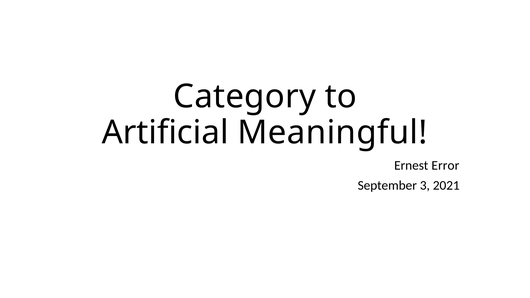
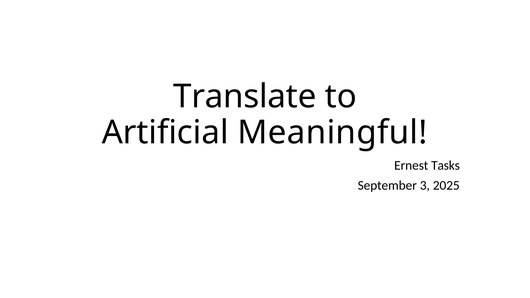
Category: Category -> Translate (245, 97)
Error: Error -> Tasks (446, 166)
2021: 2021 -> 2025 (446, 185)
